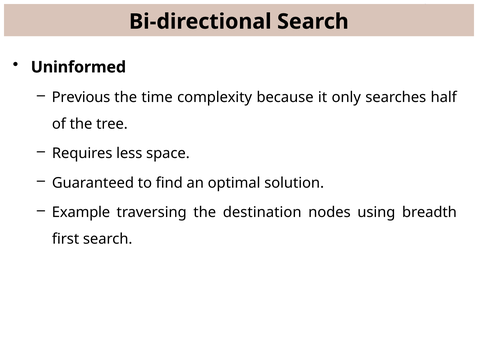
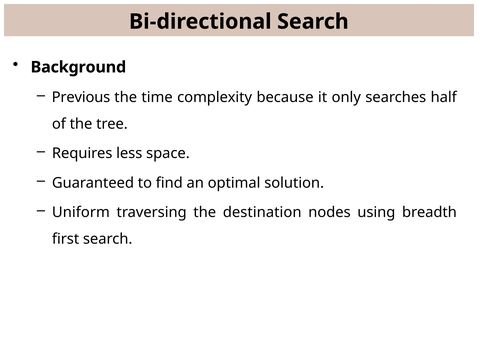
Uninformed: Uninformed -> Background (78, 67)
Example: Example -> Uniform (81, 212)
